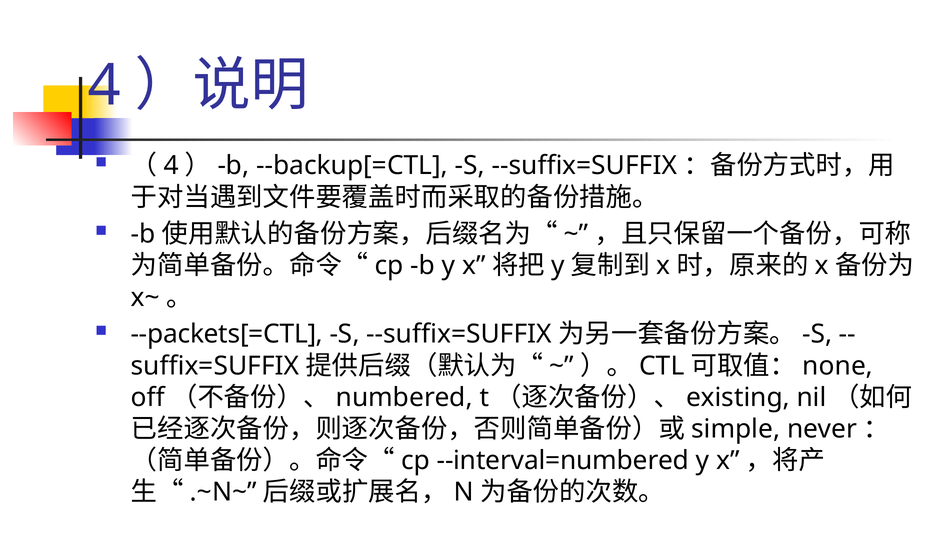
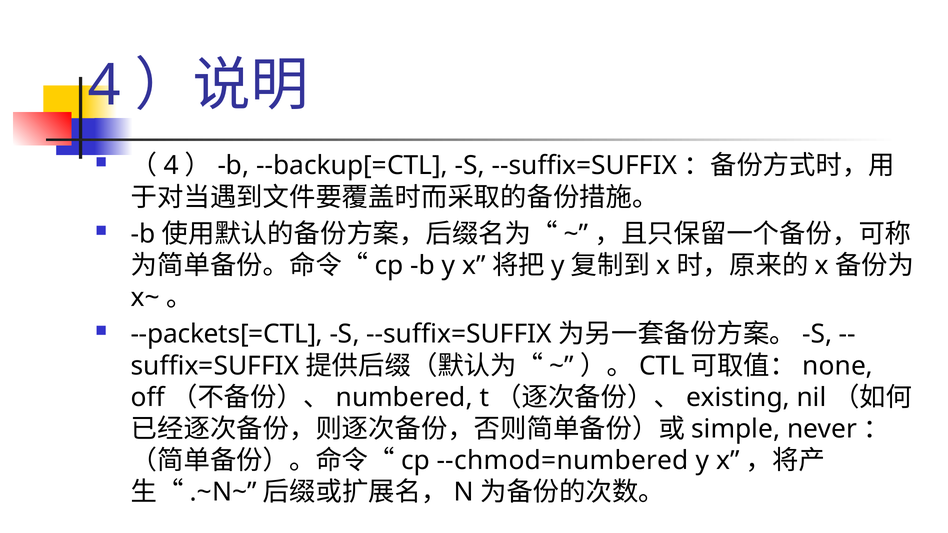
--interval=numbered: --interval=numbered -> --chmod=numbered (563, 461)
